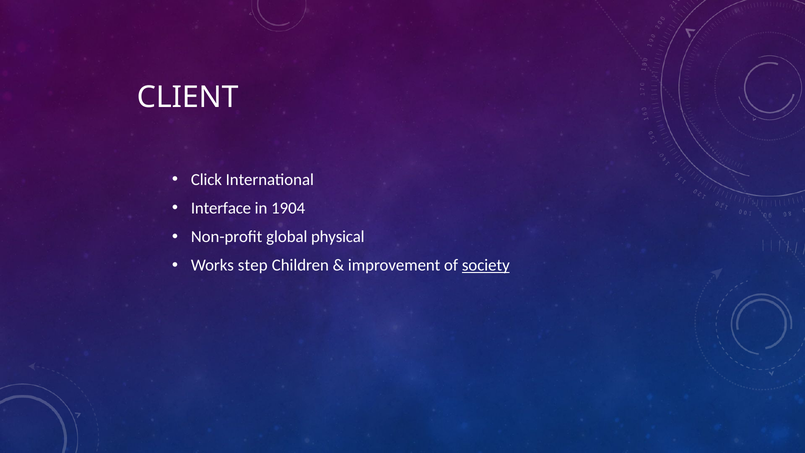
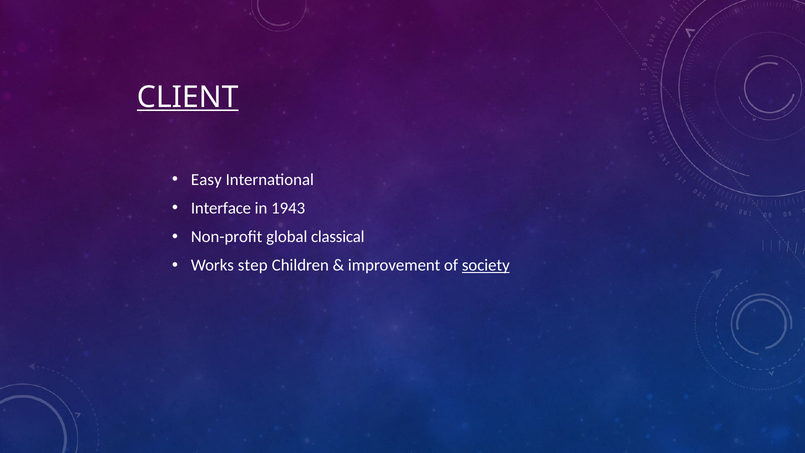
CLIENT underline: none -> present (188, 97)
Click: Click -> Easy (206, 180)
1904: 1904 -> 1943 (288, 208)
physical: physical -> classical (338, 237)
